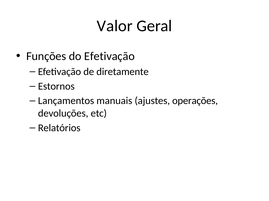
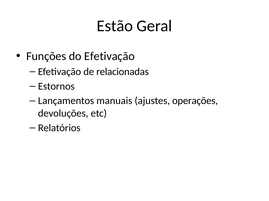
Valor: Valor -> Estão (115, 26)
diretamente: diretamente -> relacionadas (123, 72)
